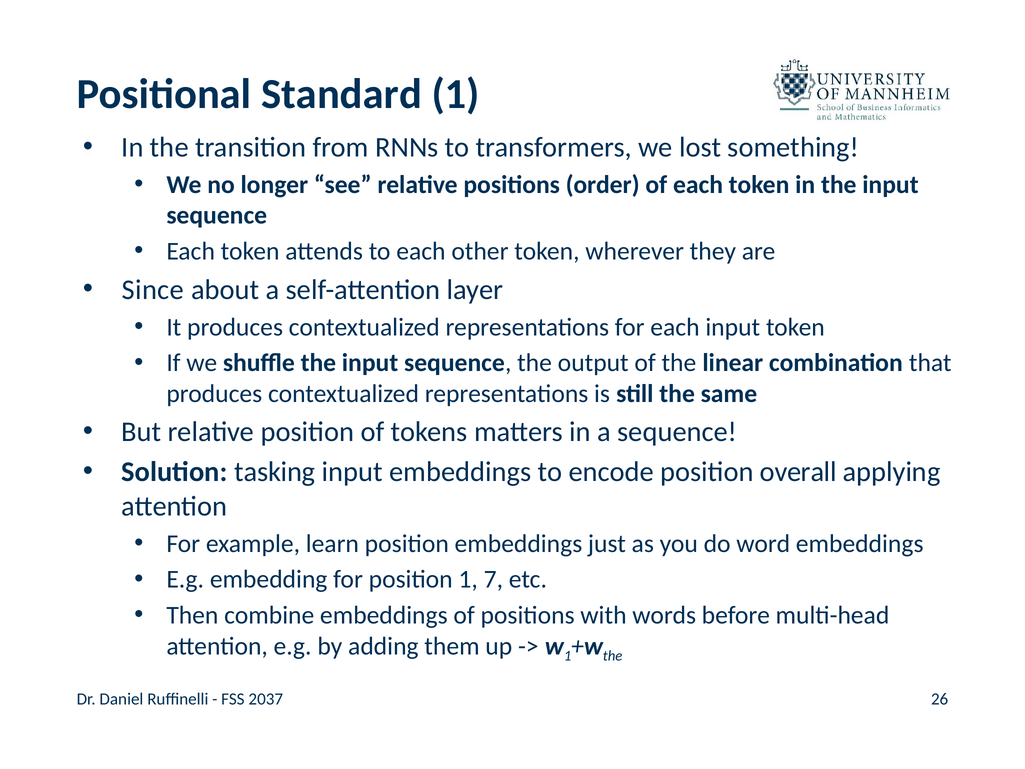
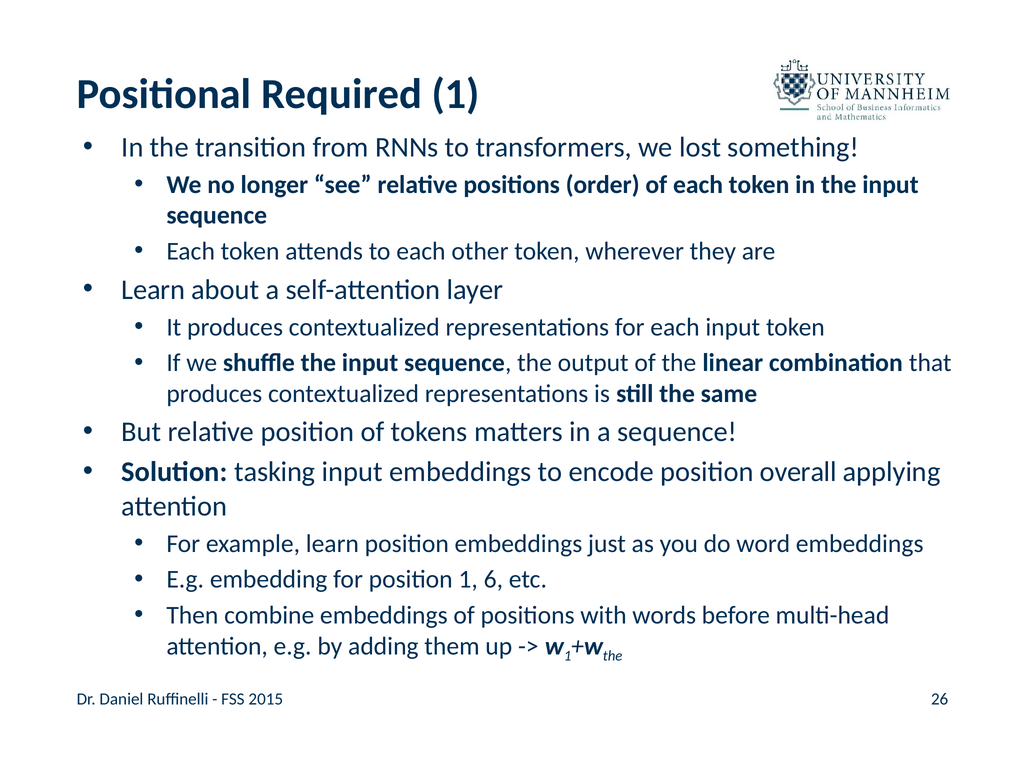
Standard: Standard -> Required (341, 94)
Since: Since -> Learn (153, 290)
7: 7 -> 6 (493, 579)
2037: 2037 -> 2015 (266, 699)
